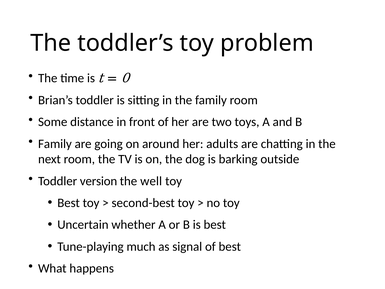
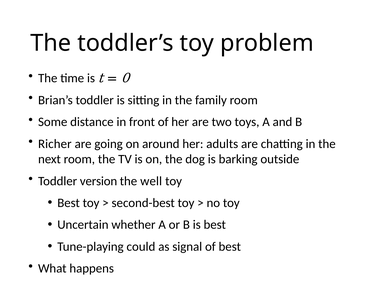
Family: Family -> Richer (55, 144)
much: much -> could (141, 246)
